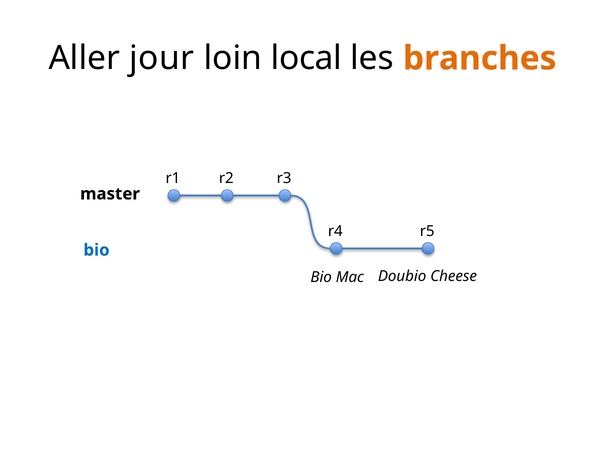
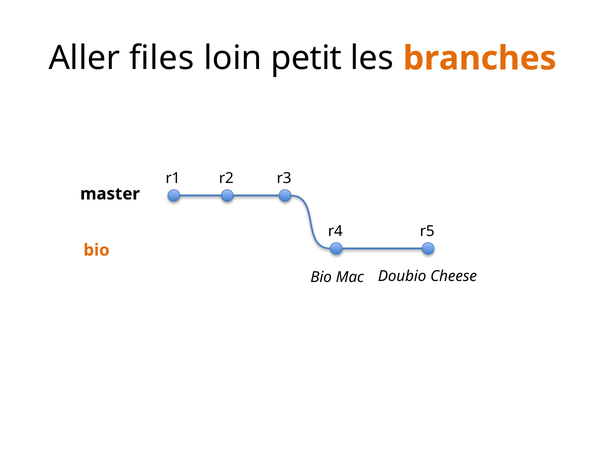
jour: jour -> files (162, 58)
local: local -> petit (306, 58)
bio colour: blue -> orange (97, 250)
